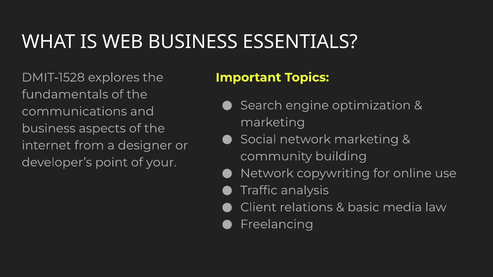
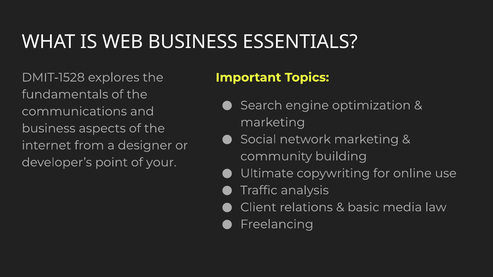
Network: Network -> Ultimate (267, 173)
